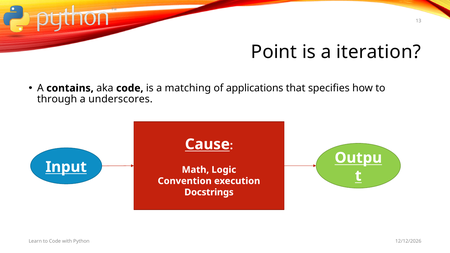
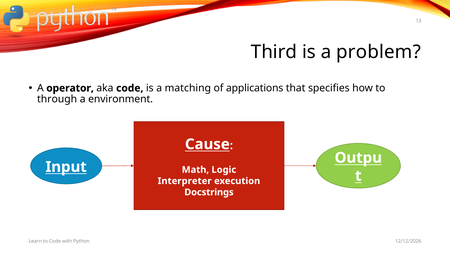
Point: Point -> Third (274, 52)
iteration: iteration -> problem (379, 52)
contains: contains -> operator (70, 88)
underscores: underscores -> environment (121, 99)
Convention: Convention -> Interpreter (185, 181)
